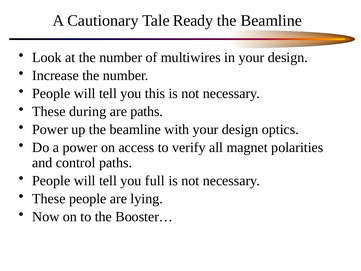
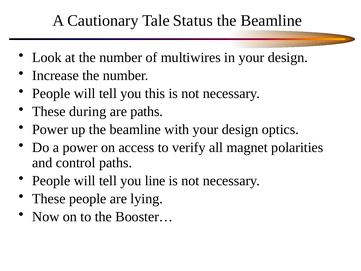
Ready: Ready -> Status (193, 21)
full: full -> line (155, 180)
